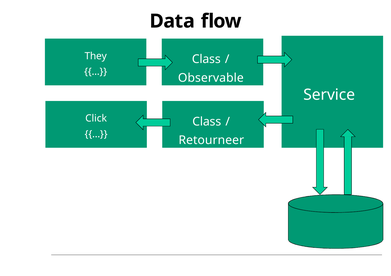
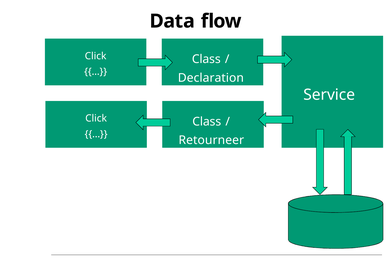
They: They -> Click (96, 56)
Observable: Observable -> Declaration (211, 78)
